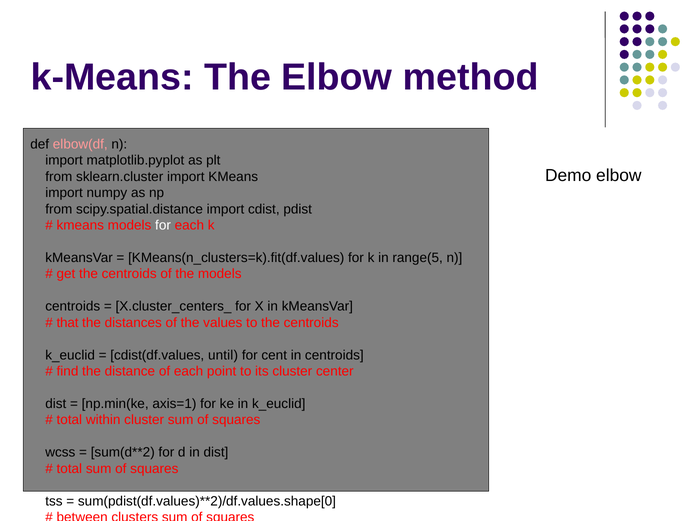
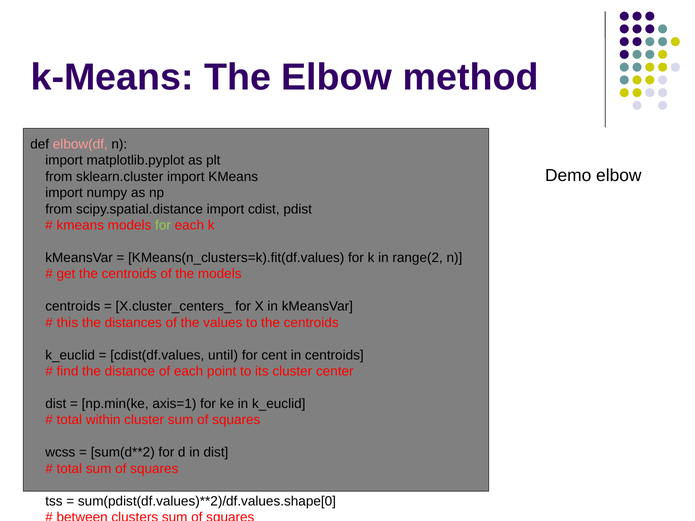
for colour: white -> light green (163, 225)
range(5: range(5 -> range(2 (418, 258)
that: that -> this (67, 323)
